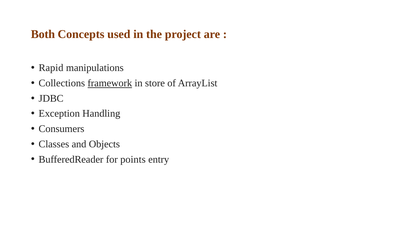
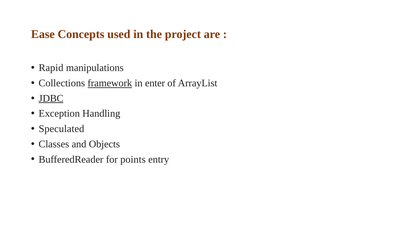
Both: Both -> Ease (43, 34)
store: store -> enter (155, 83)
JDBC underline: none -> present (51, 98)
Consumers: Consumers -> Speculated (61, 129)
